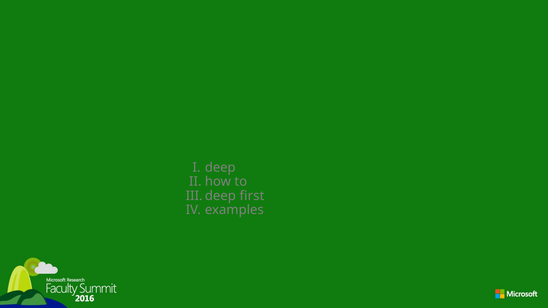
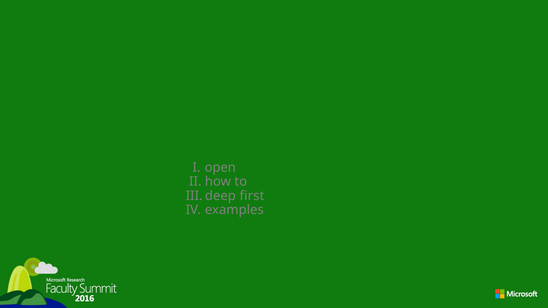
deep: deep -> open (220, 168)
